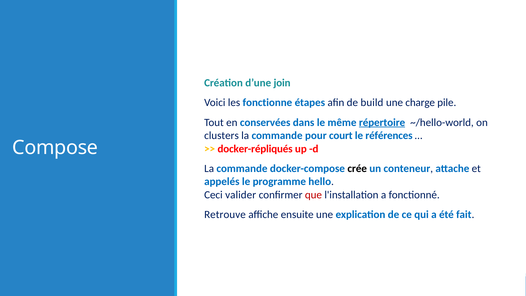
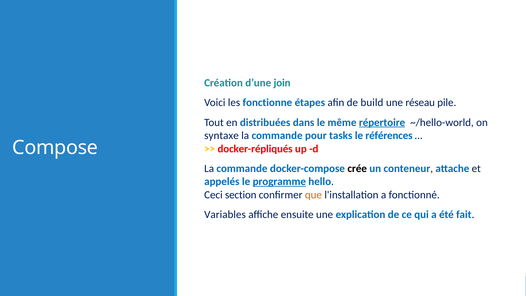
charge: charge -> réseau (420, 103)
conservées: conservées -> distribuées (265, 122)
clusters: clusters -> syntaxe (221, 136)
court: court -> tasks (341, 136)
programme underline: none -> present (279, 182)
valider: valider -> section (241, 195)
que colour: red -> orange (313, 195)
Retrouve: Retrouve -> Variables (225, 214)
